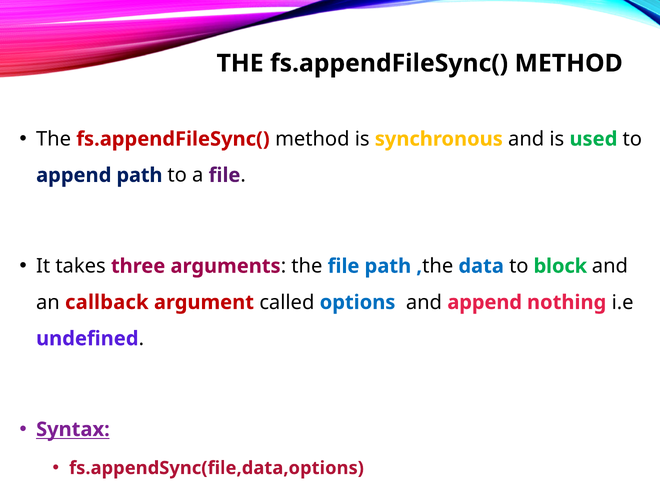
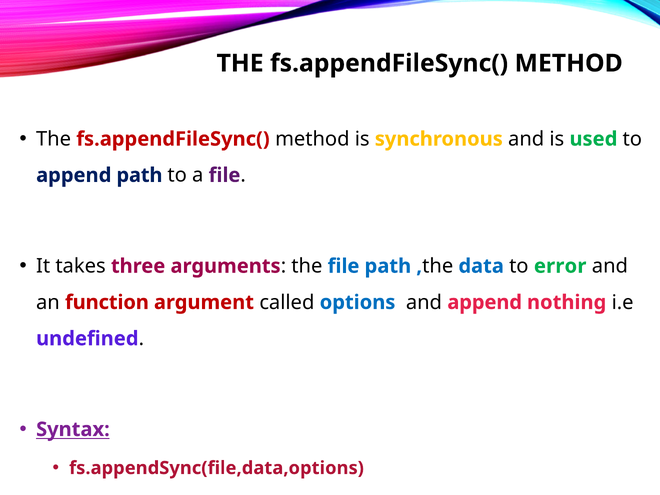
block: block -> error (560, 266)
callback: callback -> function (107, 302)
